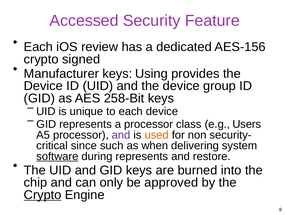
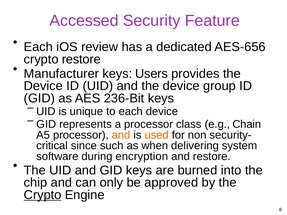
AES-156: AES-156 -> AES-656 (240, 47)
crypto signed: signed -> restore (81, 59)
Using: Using -> Users (151, 74)
258-Bit: 258-Bit -> 236-Bit (124, 98)
Users: Users -> Chain (247, 124)
and colour: purple -> orange (121, 135)
software underline: present -> none (57, 157)
during represents: represents -> encryption (142, 157)
